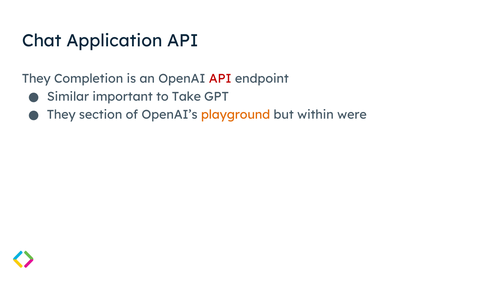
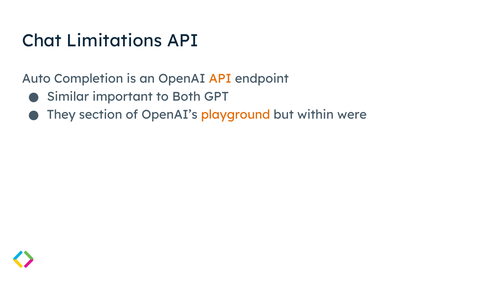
Application: Application -> Limitations (114, 41)
They: They -> Auto (36, 79)
API colour: red -> orange (220, 79)
Take: Take -> Both (186, 97)
